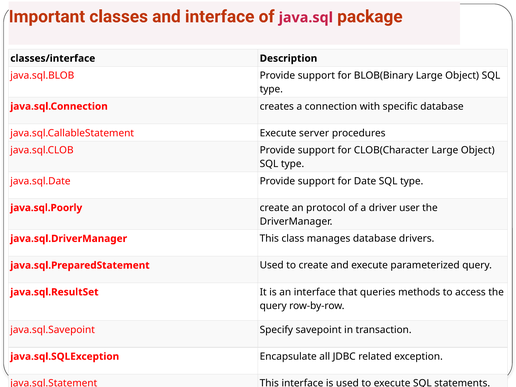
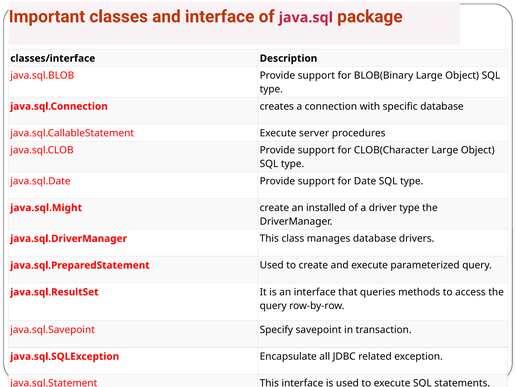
java.sql.Poorly: java.sql.Poorly -> java.sql.Might (46, 208)
protocol: protocol -> installed (326, 208)
driver user: user -> type (409, 208)
